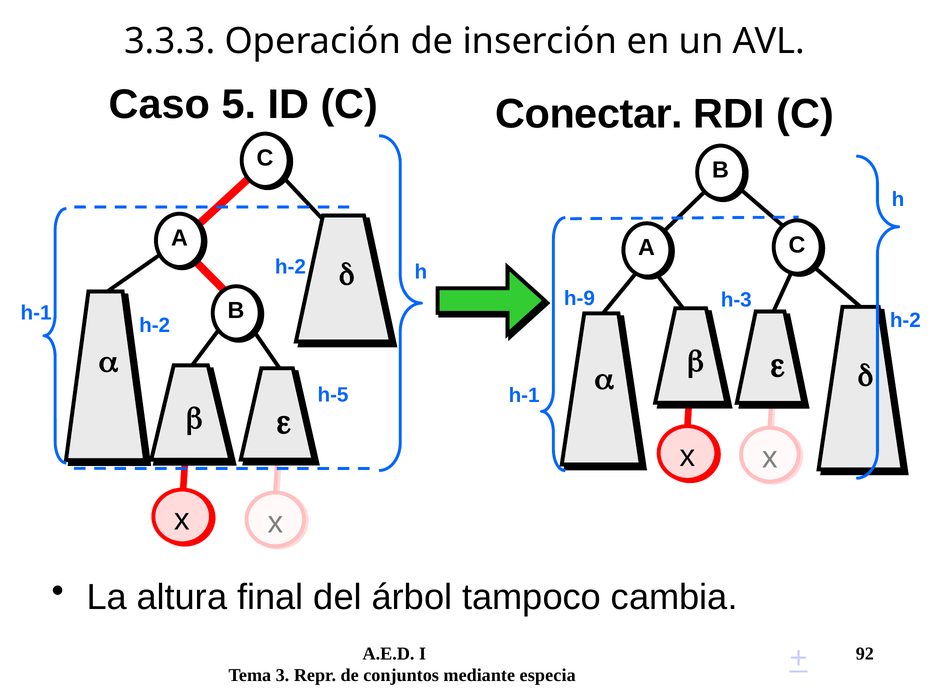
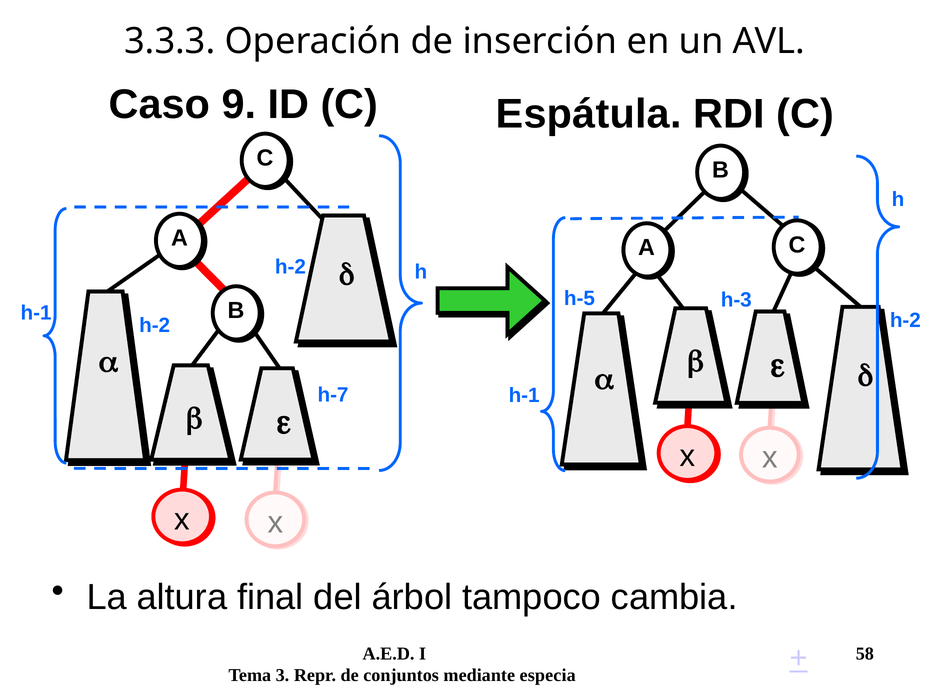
5: 5 -> 9 (239, 105)
Conectar: Conectar -> Espátula (589, 114)
h-9: h-9 -> h-5 (579, 298)
h-5: h-5 -> h-7 (333, 395)
92: 92 -> 58 (865, 654)
